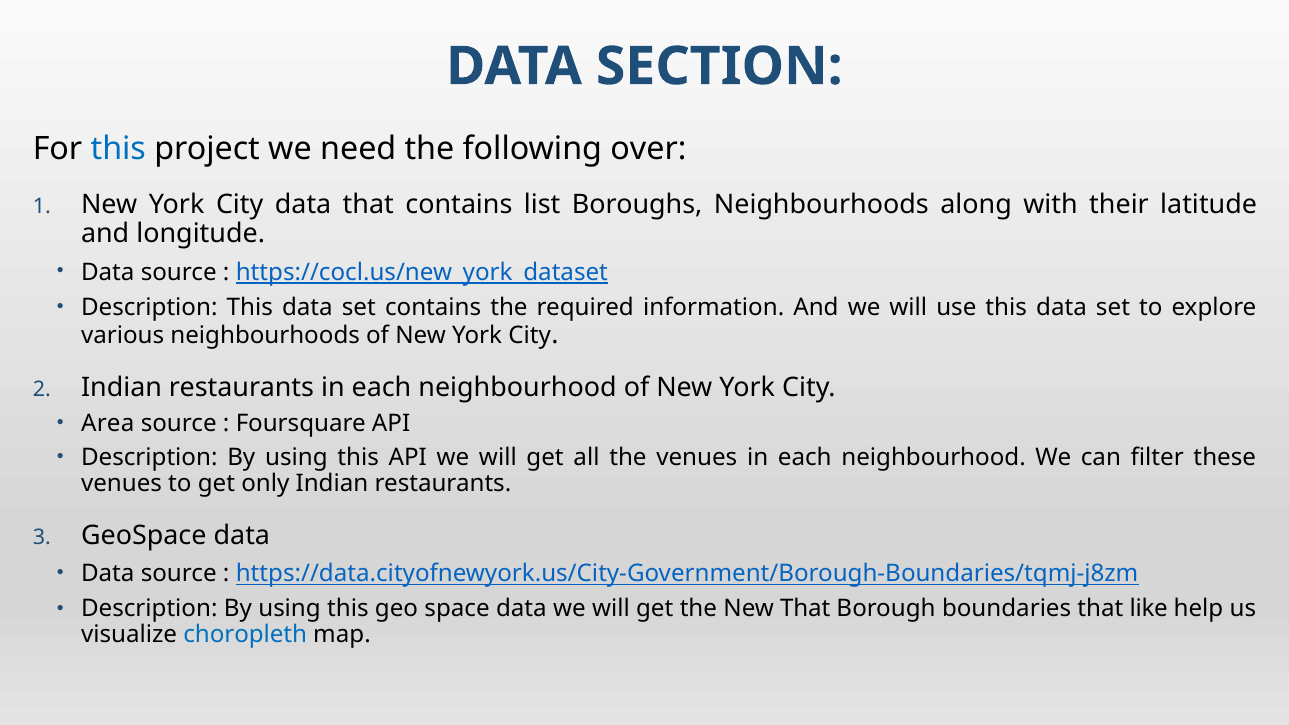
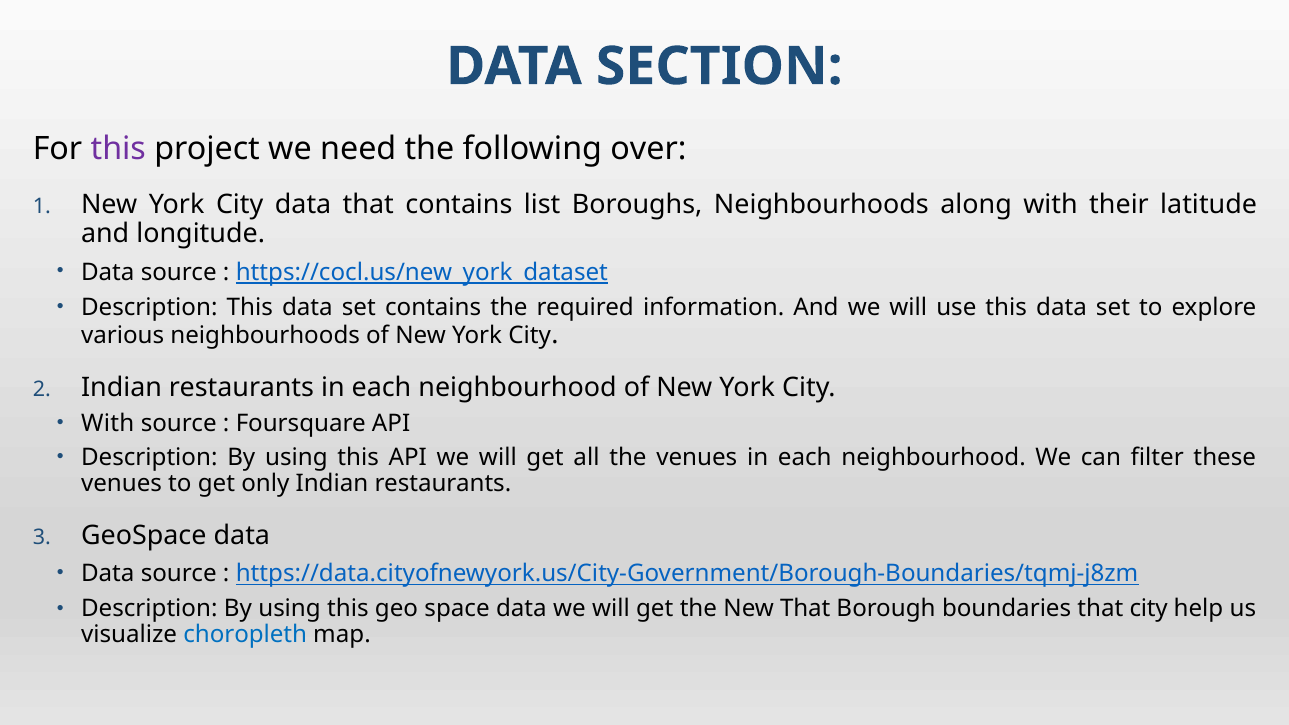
this colour: blue -> purple (118, 149)
Area: Area -> With (108, 424)
that like: like -> city (1149, 609)
